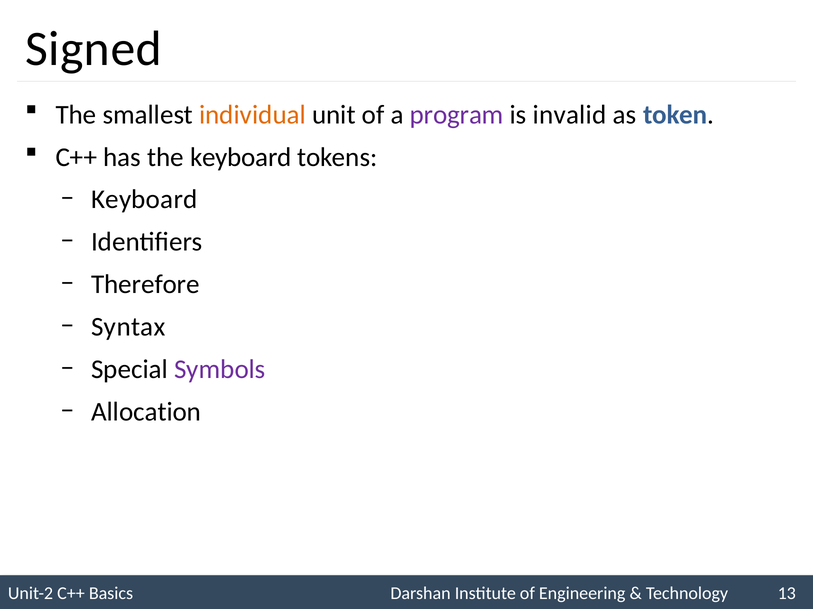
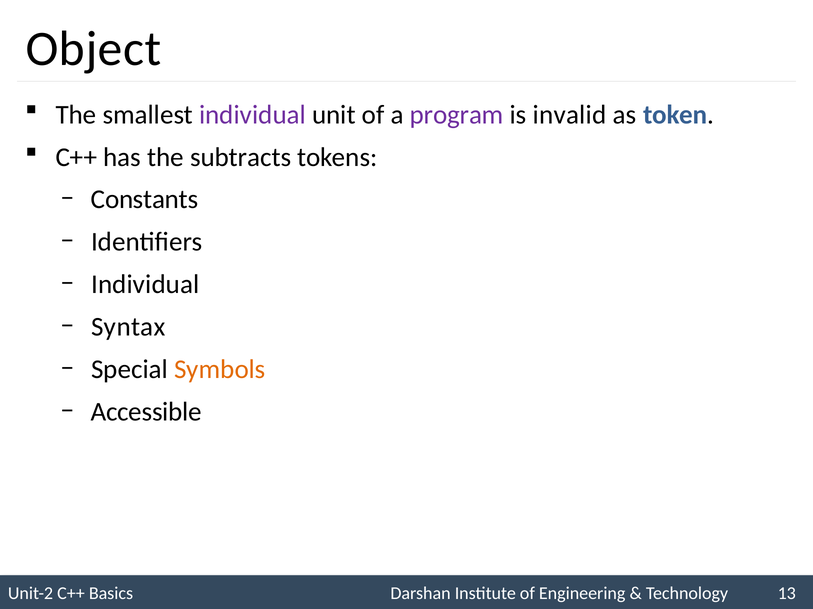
Signed: Signed -> Object (93, 49)
individual colour: orange -> purple (253, 115)
the keyboard: keyboard -> subtracts (241, 157)
Keyboard: Keyboard -> Constants (145, 200)
Therefore: Therefore -> Individual (145, 285)
Symbols colour: purple -> orange (220, 370)
Allocation: Allocation -> Accessible (146, 412)
